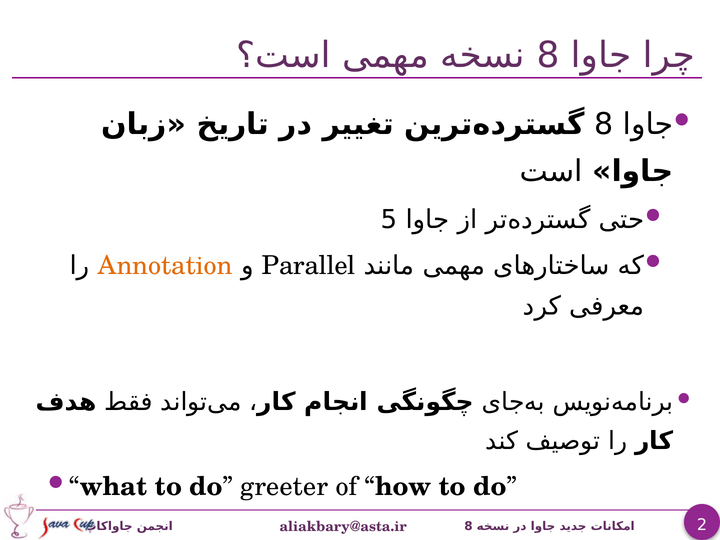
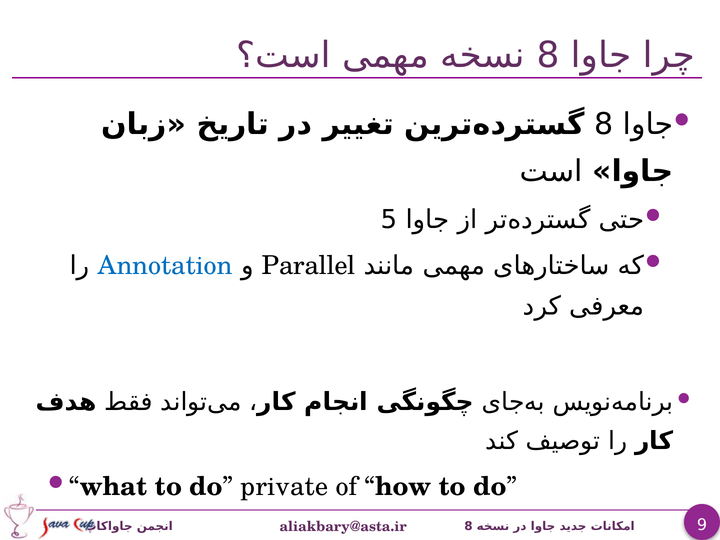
Annotation colour: orange -> blue (165, 266)
greeter: greeter -> private (284, 487)
2: 2 -> 9 (702, 525)
